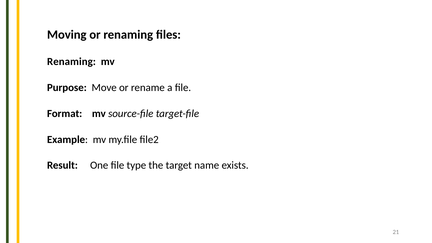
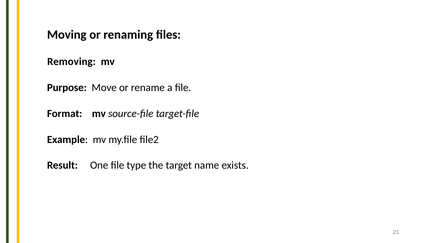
Renaming: Renaming -> Removing (71, 62)
